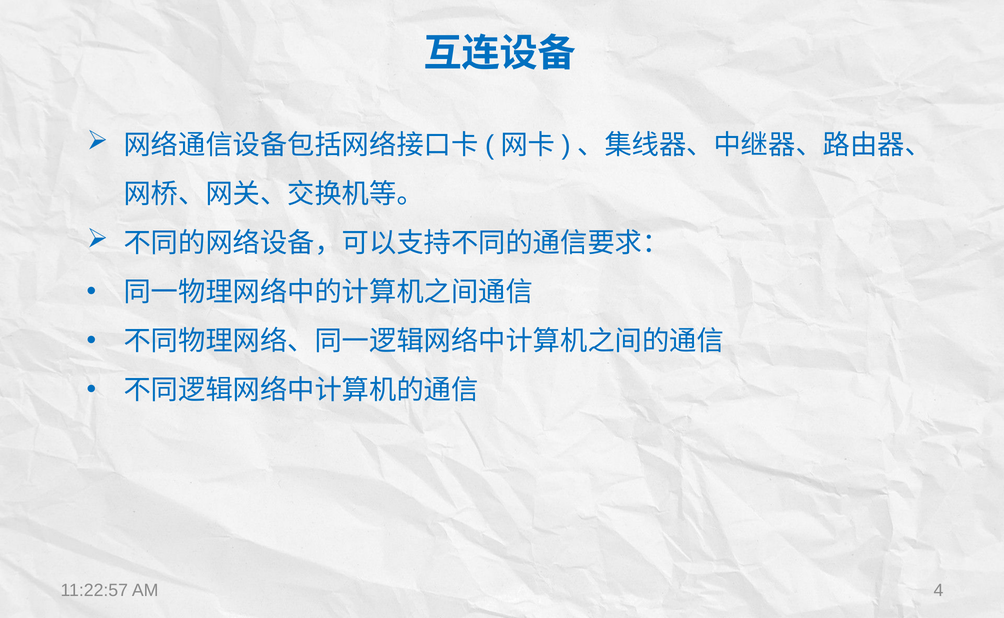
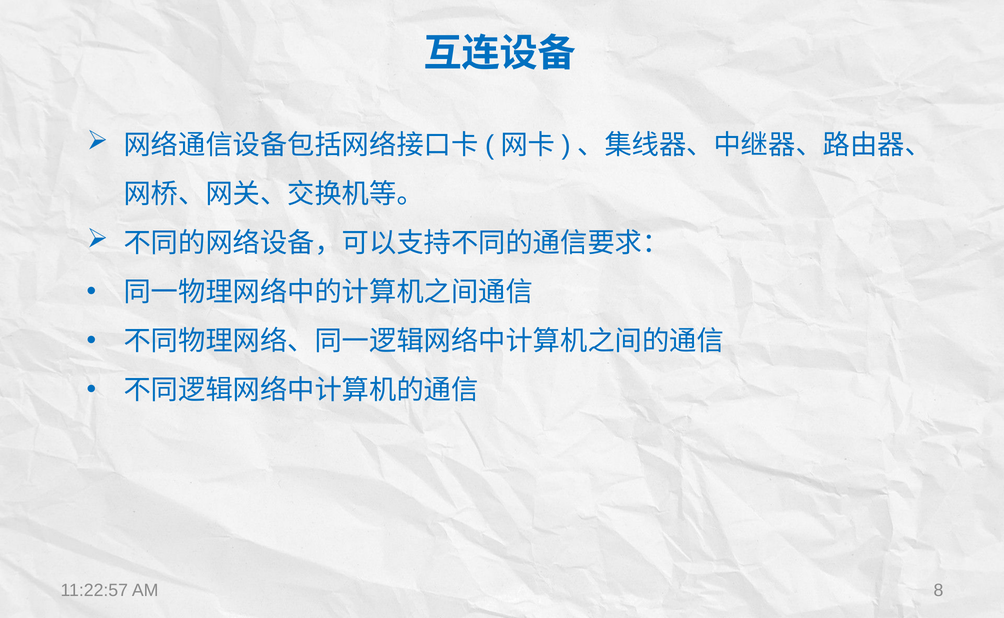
4: 4 -> 8 (939, 590)
